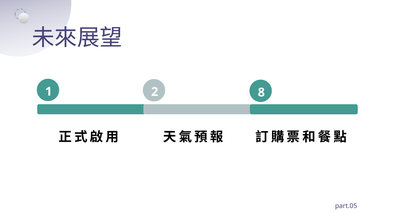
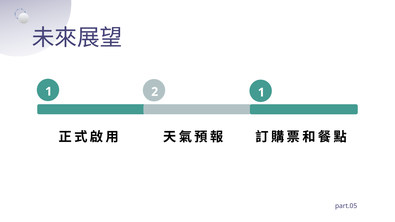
2 8: 8 -> 1 (261, 92)
